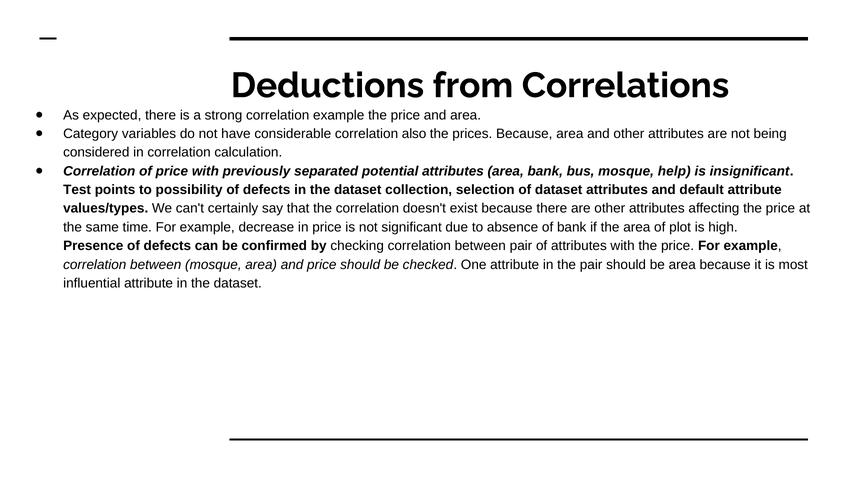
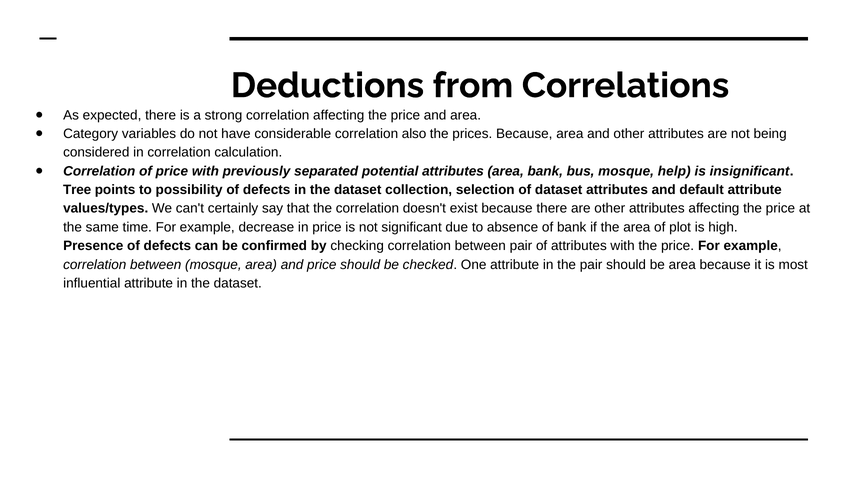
correlation example: example -> affecting (339, 115)
Test: Test -> Tree (77, 190)
